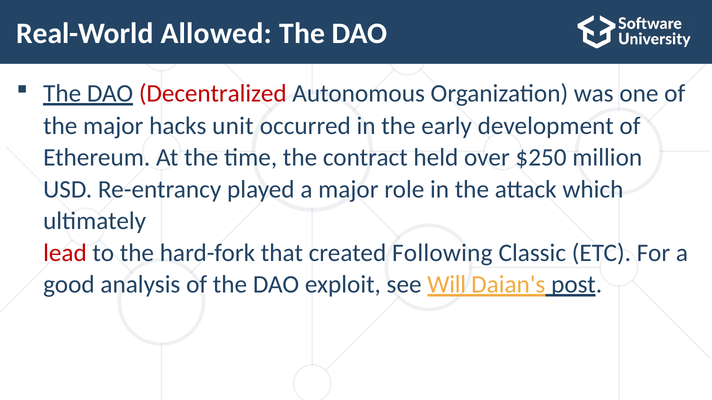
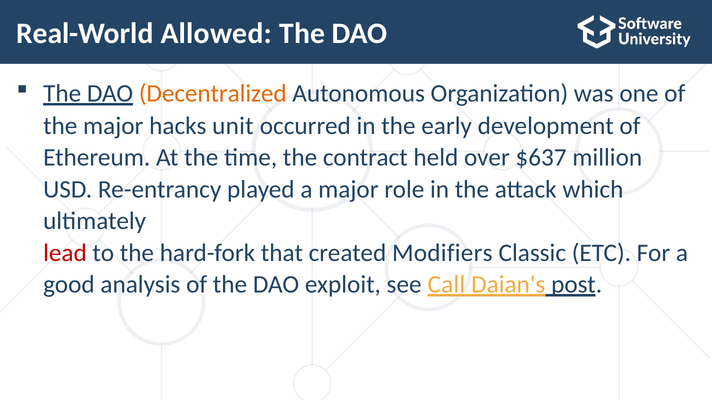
Decentralized colour: red -> orange (213, 94)
$250: $250 -> $637 (541, 158)
Following: Following -> Modifiers (442, 253)
Will: Will -> Call (446, 285)
